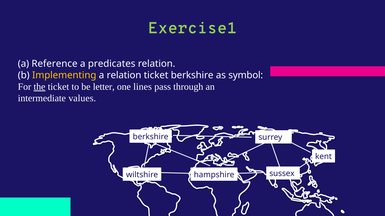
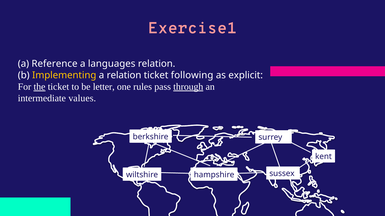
Exercise1 colour: light green -> pink (192, 28)
predicates: predicates -> languages (112, 64)
ticket berkshire: berkshire -> following (192, 75)
symbol: symbol -> explicit (246, 75)
lines: lines -> rules (143, 87)
through underline: none -> present (188, 87)
